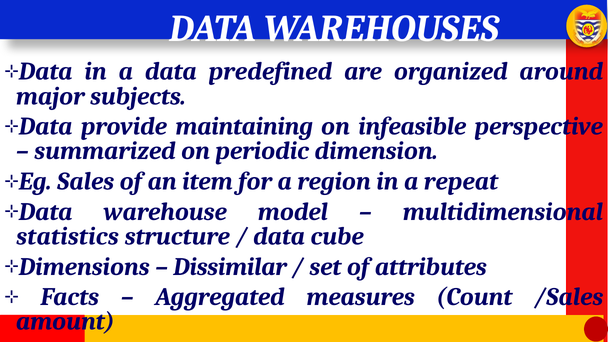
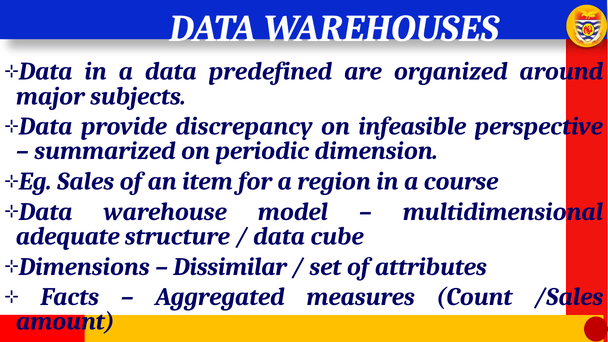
maintaining: maintaining -> discrepancy (244, 127)
repeat: repeat -> course (461, 181)
statistics: statistics -> adequate (68, 236)
